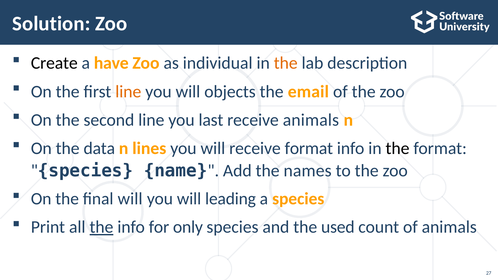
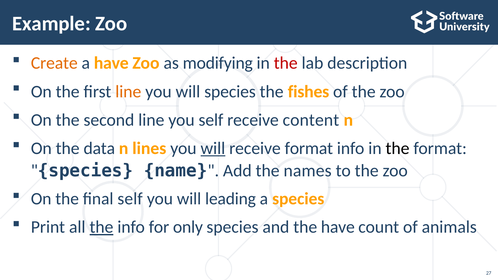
Solution: Solution -> Example (51, 24)
Create colour: black -> orange (54, 63)
individual: individual -> modifying (218, 63)
the colour: orange -> red (286, 63)
will objects: objects -> species (230, 92)
email: email -> fishes (309, 92)
you last: last -> self (211, 120)
receive animals: animals -> content (311, 120)
will underline: none -> present (213, 148)
final will: will -> self (130, 199)
the used: used -> have (338, 227)
